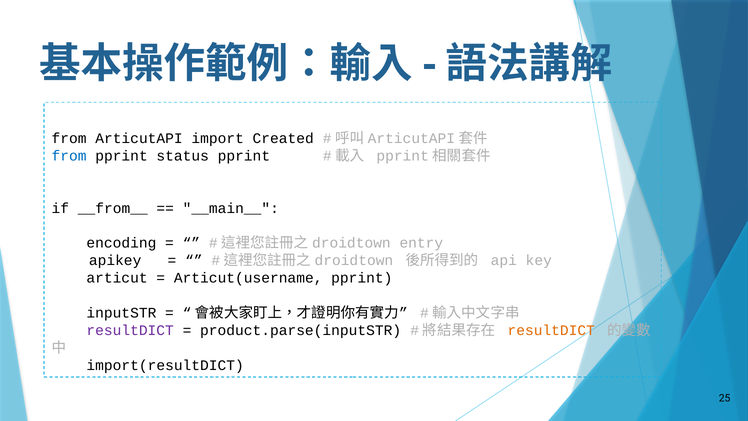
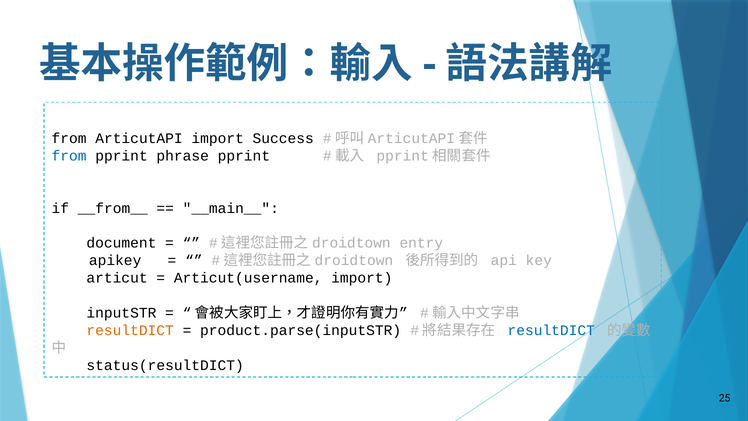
Created: Created -> Success (283, 138)
status: status -> phrase (183, 156)
encoding: encoding -> document (121, 243)
Articut(username pprint: pprint -> import (362, 278)
resultDICT colour: purple -> orange (130, 330)
resultDICT colour: orange -> blue (551, 330)
import(resultDICT: import(resultDICT -> status(resultDICT (165, 365)
